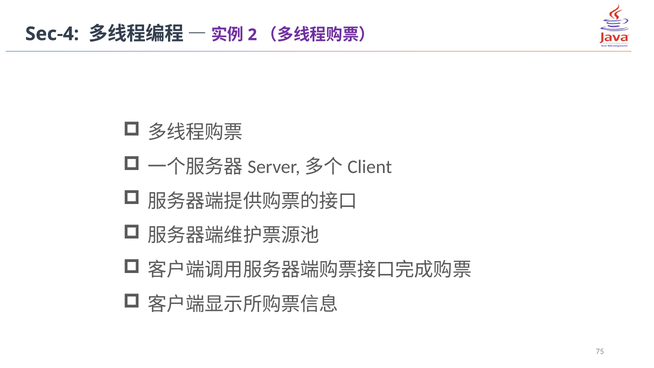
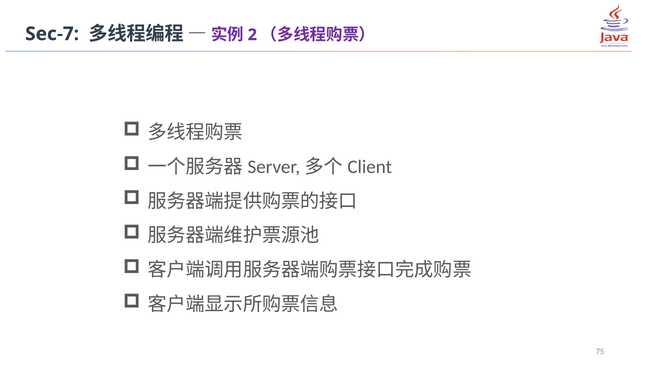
Sec-4: Sec-4 -> Sec-7 (52, 34)
